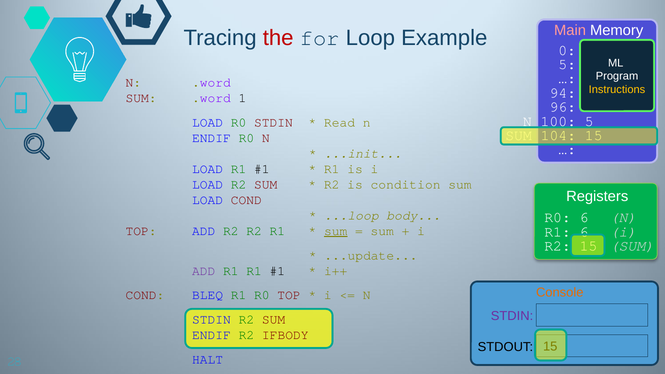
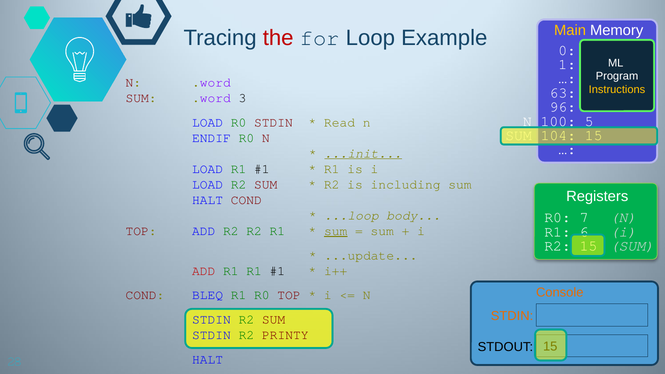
Main colour: pink -> yellow (570, 30)
5: 5 -> 1 (567, 64)
94: 94 -> 63 (563, 93)
1: 1 -> 3 (242, 98)
...init underline: none -> present (363, 153)
condition: condition -> including (406, 184)
LOAD: LOAD -> HALT (208, 200)
R0 6: 6 -> 7 (584, 218)
ADD colour: purple -> red (204, 271)
STDIN colour: purple -> orange (512, 316)
ENDIF: ENDIF -> STDIN (211, 335)
IFBODY: IFBODY -> PRINTY (285, 335)
